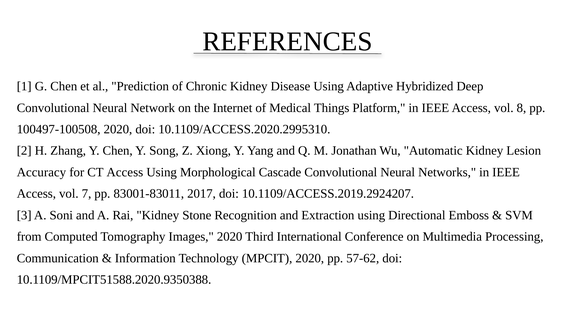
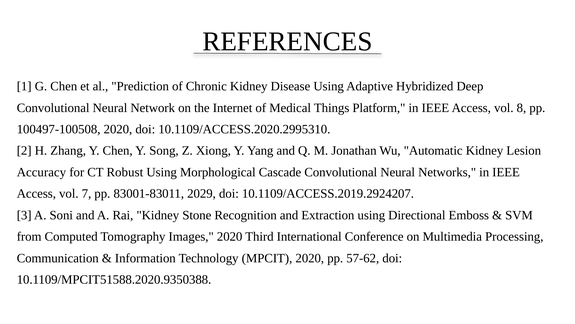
CT Access: Access -> Robust (125, 172)
2017: 2017 -> 2029 (202, 193)
